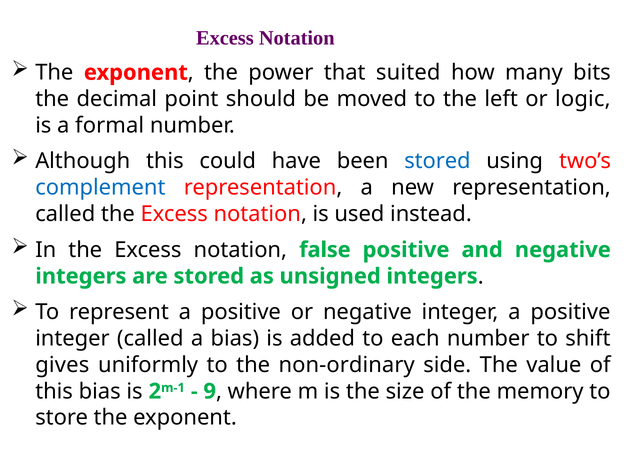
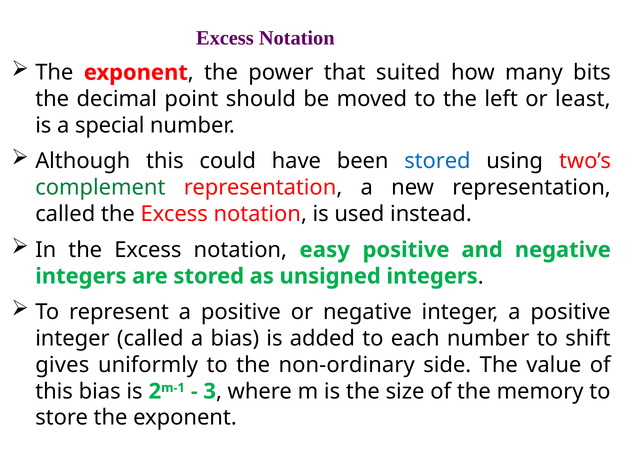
logic: logic -> least (583, 99)
formal: formal -> special (110, 125)
complement colour: blue -> green (100, 187)
false: false -> easy (325, 250)
9: 9 -> 3 (210, 391)
